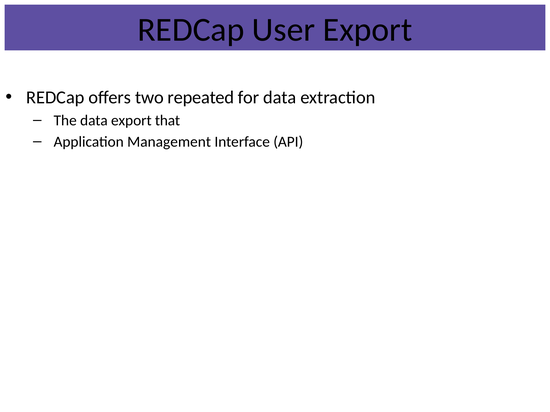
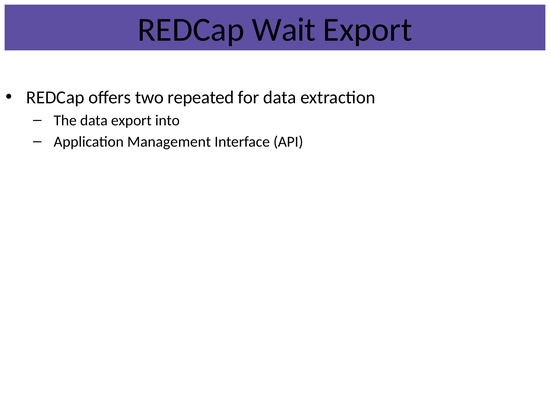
User: User -> Wait (284, 30)
that: that -> into (167, 121)
